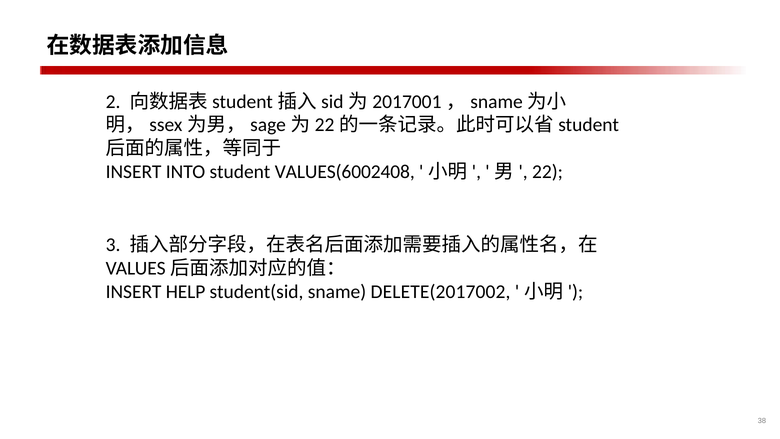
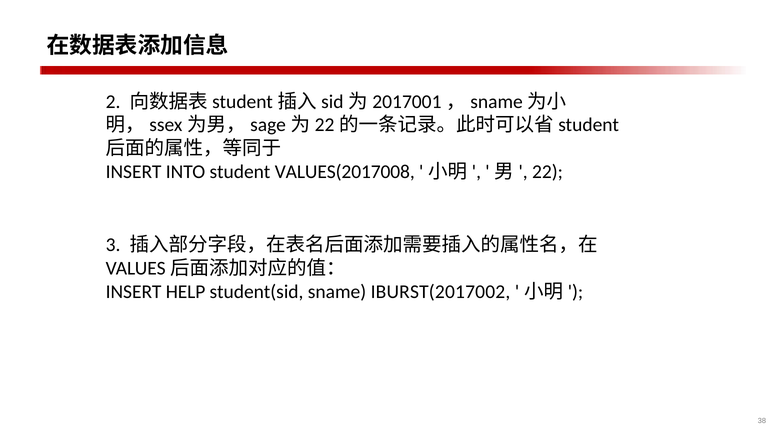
VALUES(6002408: VALUES(6002408 -> VALUES(2017008 (345, 172)
DELETE(2017002: DELETE(2017002 -> IBURST(2017002 (440, 292)
